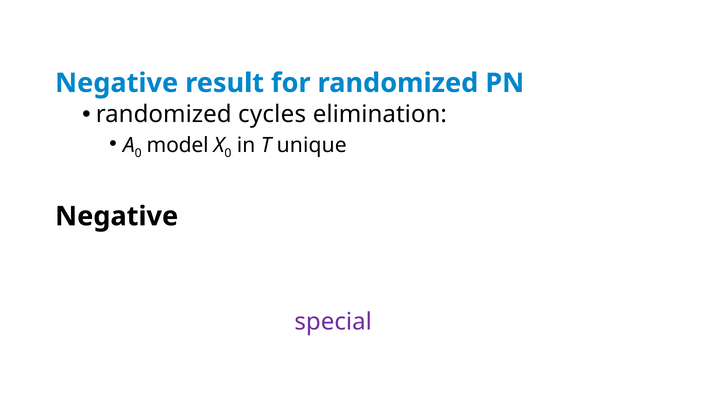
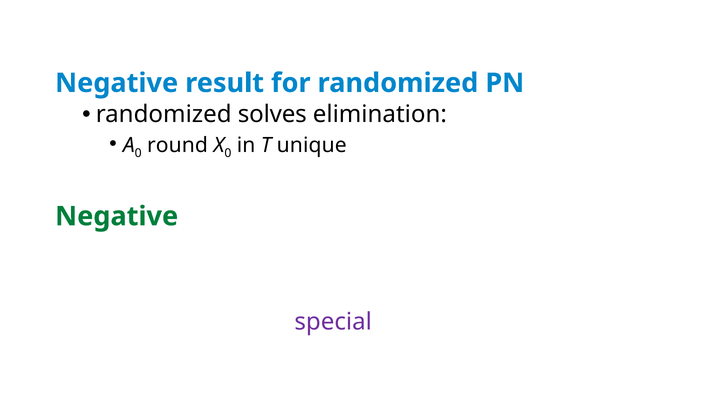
randomized cycles: cycles -> solves (272, 115)
model: model -> round (177, 145)
Negative colour: black -> green (117, 217)
